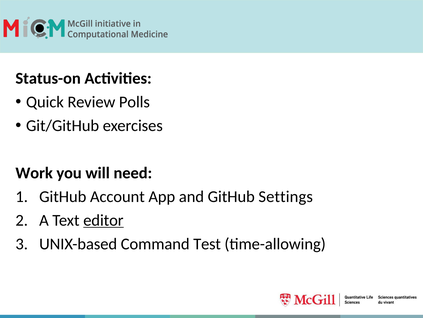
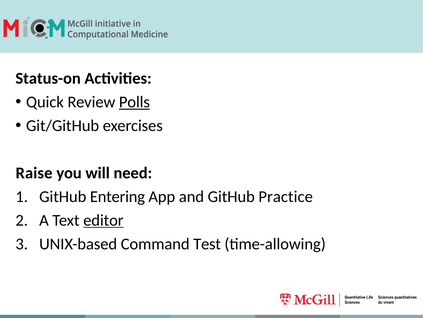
Polls underline: none -> present (134, 102)
Work: Work -> Raise (34, 173)
Account: Account -> Entering (117, 196)
Settings: Settings -> Practice (286, 196)
